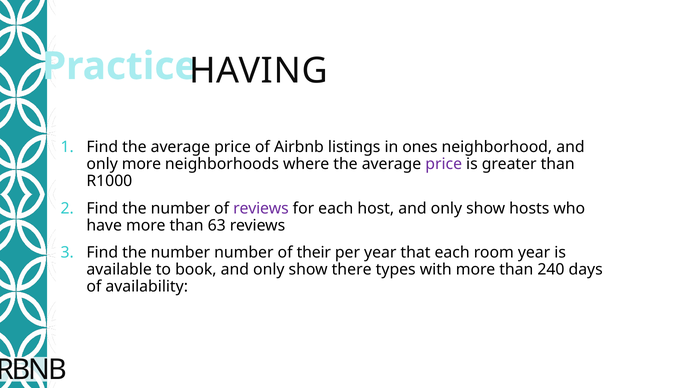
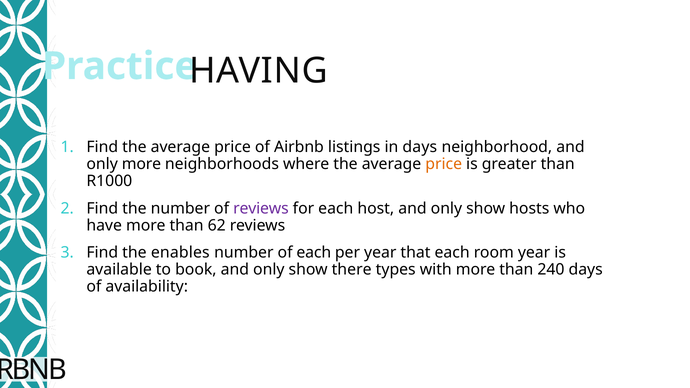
in ones: ones -> days (420, 147)
price colour: purple -> orange (444, 164)
63: 63 -> 62 (217, 225)
number: number -> enables (180, 253)
of their: their -> each (314, 253)
